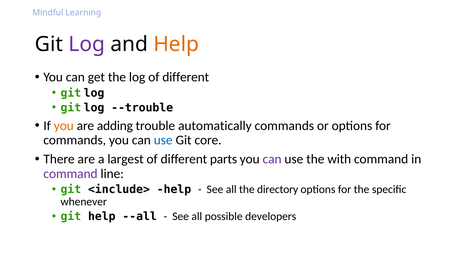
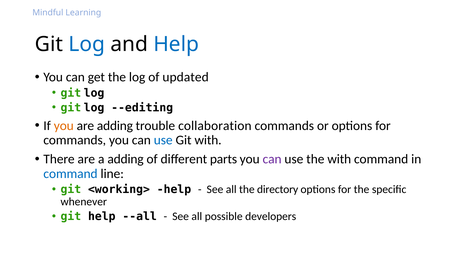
Log colour: purple -> blue (87, 44)
Help colour: orange -> blue (176, 44)
log of different: different -> updated (186, 77)
--trouble: --trouble -> --editing (142, 108)
automatically: automatically -> collaboration (215, 126)
Git core: core -> with (208, 140)
a largest: largest -> adding (126, 159)
command colour: purple -> blue (70, 174)
<include>: <include> -> <working> (119, 189)
